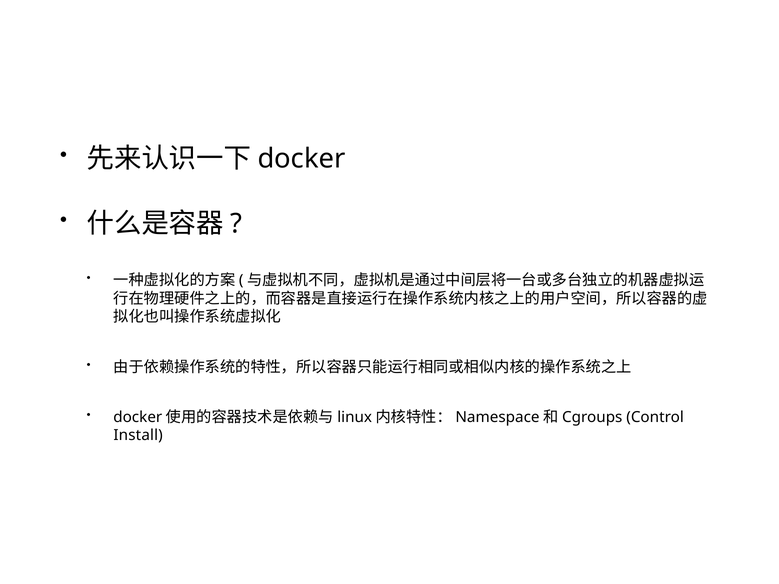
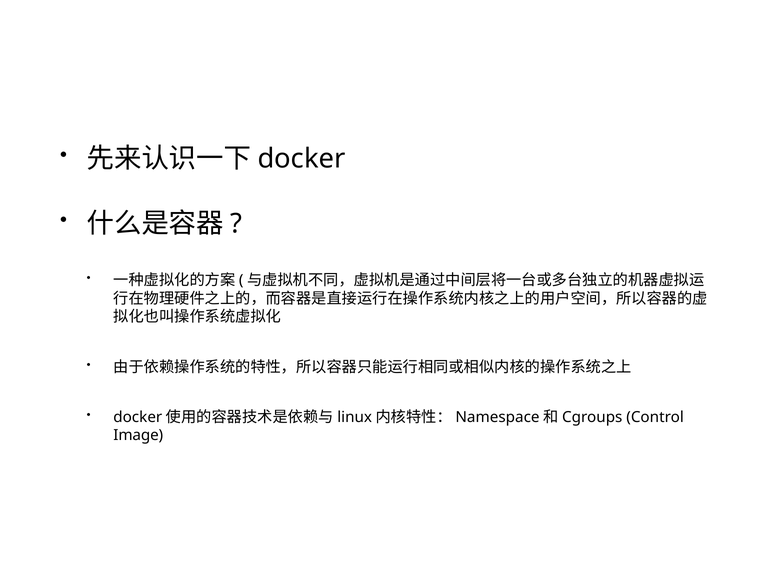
Install: Install -> Image (138, 436)
